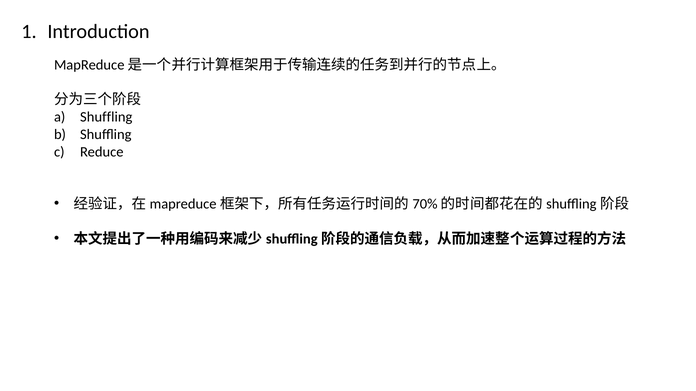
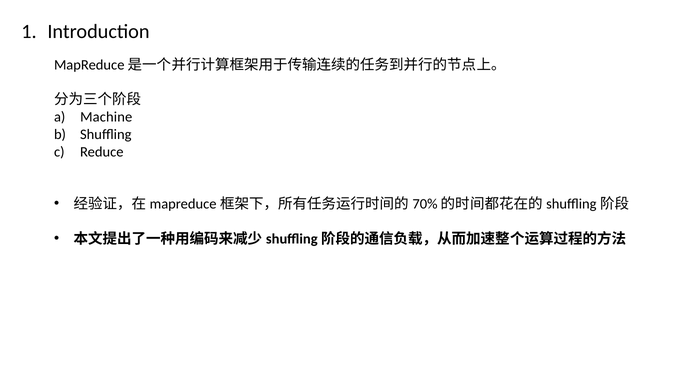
Shuffling: Shuffling -> Machine (106, 117)
